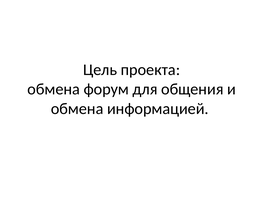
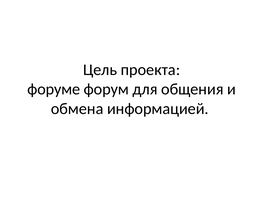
обмена: обмена -> форуме (54, 89)
